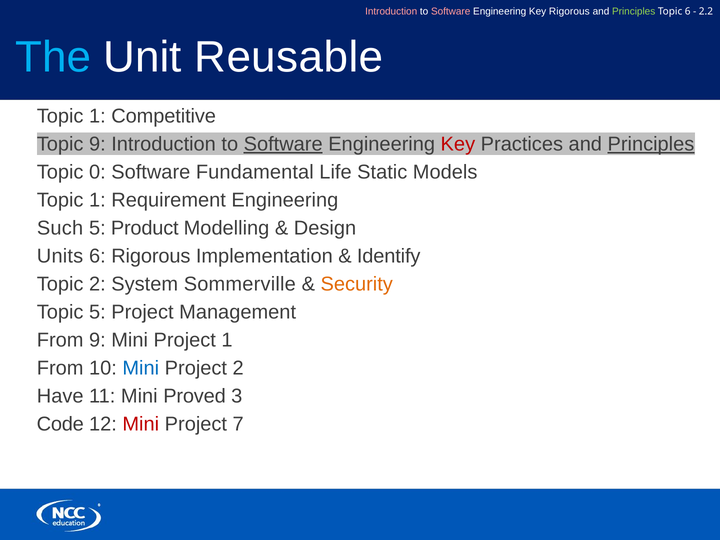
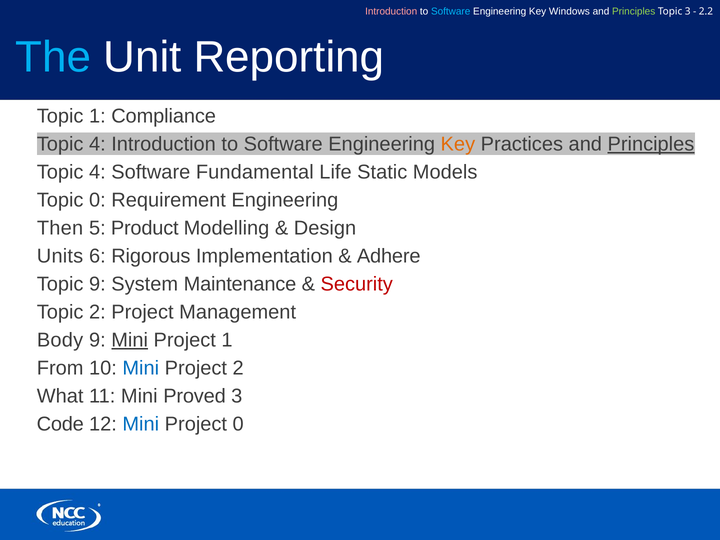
Software colour: pink -> light blue (451, 11)
Key Rigorous: Rigorous -> Windows (569, 11)
Topic 6: 6 -> 3 (688, 11)
Reusable: Reusable -> Reporting (289, 57)
Competitive: Competitive -> Compliance (164, 116)
9: 9 -> 4 (97, 144)
Software underline: present -> none (283, 144)
Key colour: red -> orange (458, 144)
0: 0 -> 4 (97, 172)
1: 1 -> 0 (97, 200)
Such: Such -> Then (60, 228)
Identify: Identify -> Adhere (389, 256)
Topic 2: 2 -> 9 (97, 284)
Sommerville: Sommerville -> Maintenance (240, 284)
Security colour: orange -> red (357, 284)
Topic 5: 5 -> 2 (97, 312)
From: From -> Body (60, 340)
Mini underline: none -> present (130, 340)
Have: Have -> What (60, 396)
Mini colour: red -> blue (141, 424)
Project 7: 7 -> 0 (238, 424)
